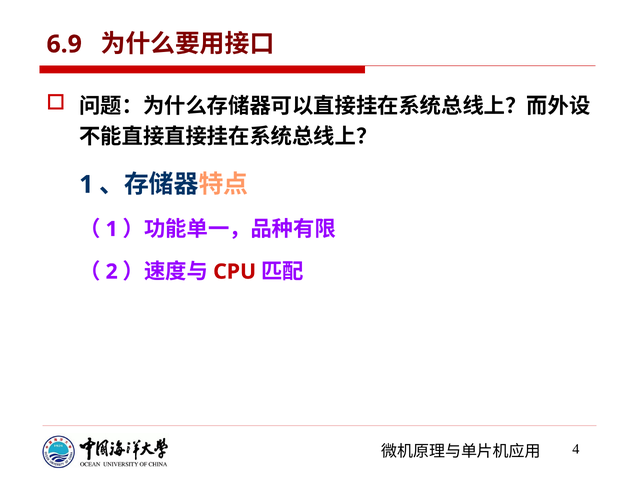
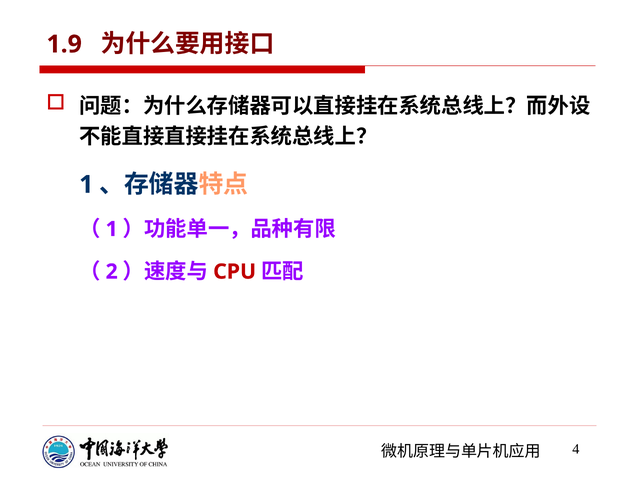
6.9: 6.9 -> 1.9 (64, 44)
